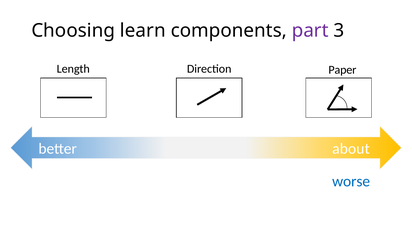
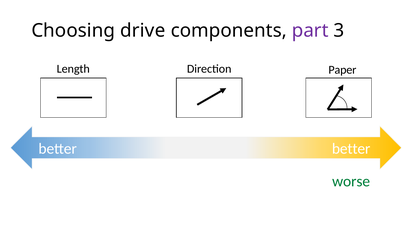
learn: learn -> drive (143, 30)
better about: about -> better (351, 149)
worse colour: blue -> green (351, 181)
